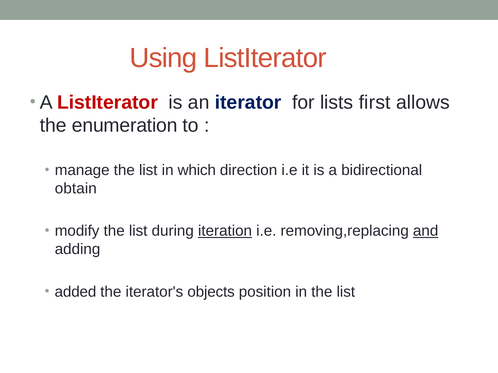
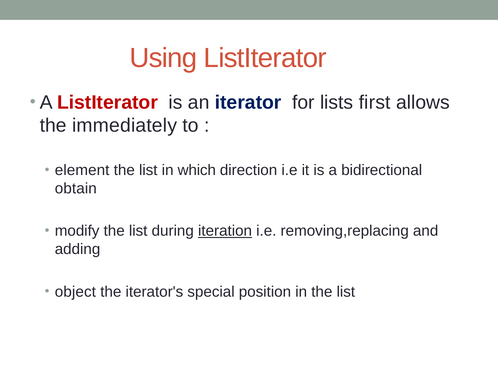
enumeration: enumeration -> immediately (125, 126)
manage: manage -> element (82, 171)
and underline: present -> none (426, 231)
added: added -> object (75, 292)
objects: objects -> special (211, 292)
